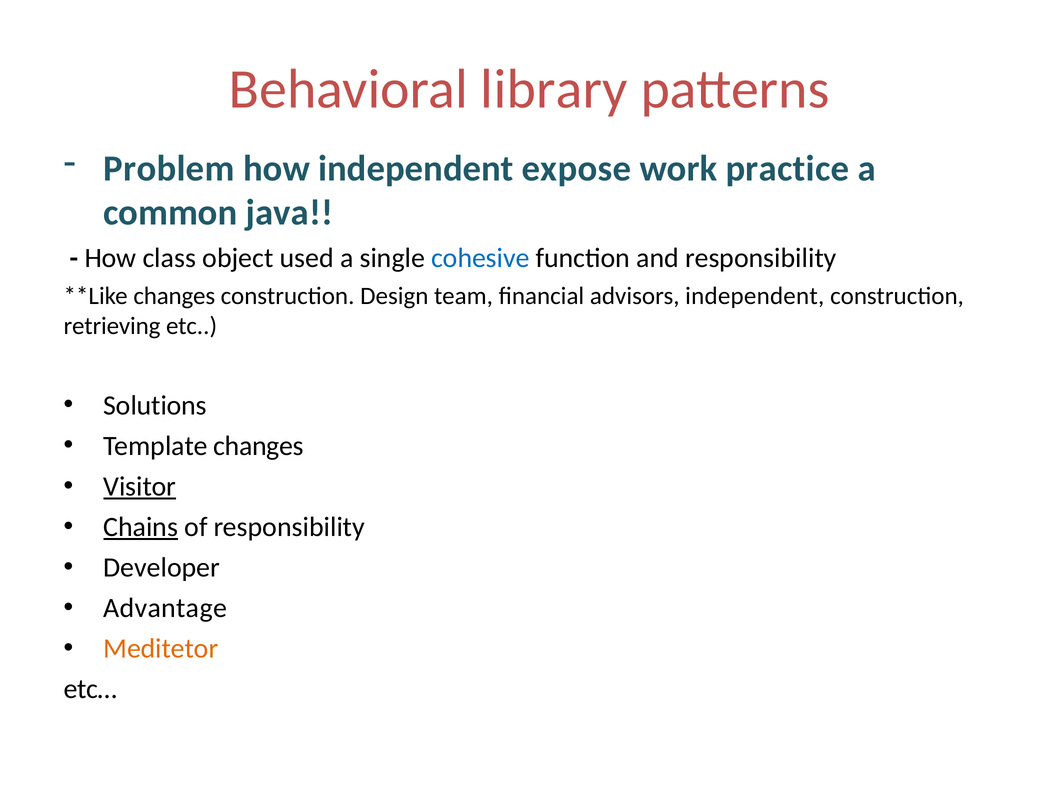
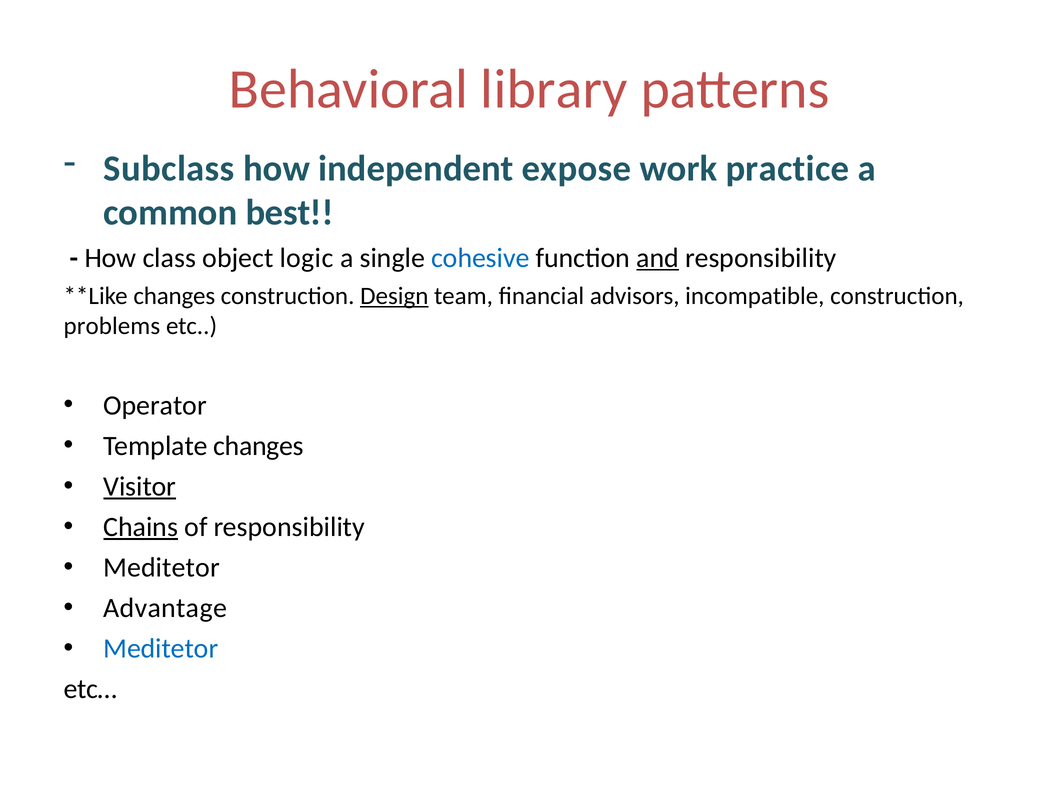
Problem: Problem -> Subclass (169, 169)
java: java -> best (290, 213)
used: used -> logic (307, 258)
and underline: none -> present (658, 258)
Design underline: none -> present (394, 296)
advisors independent: independent -> incompatible (755, 296)
retrieving: retrieving -> problems (112, 326)
Solutions: Solutions -> Operator (155, 406)
Developer: Developer -> Meditetor (162, 568)
Meditetor colour: orange -> blue (161, 649)
